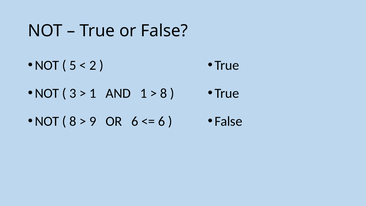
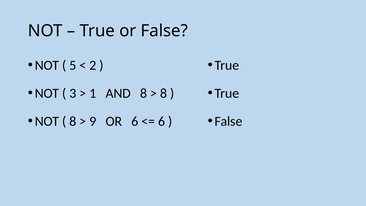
AND 1: 1 -> 8 (144, 93)
